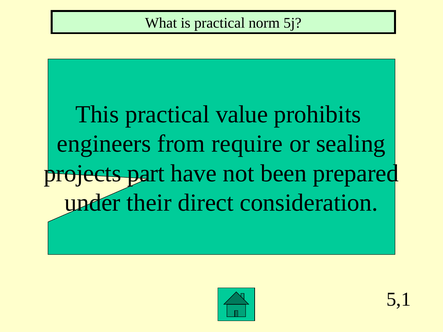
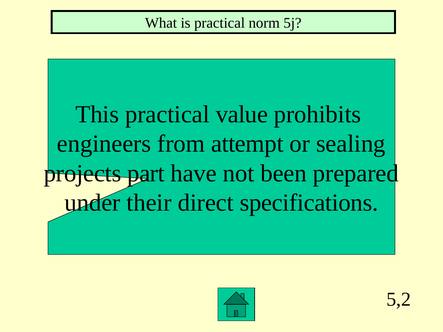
require: require -> attempt (247, 144)
consideration: consideration -> specifications (309, 203)
5,1: 5,1 -> 5,2 (399, 300)
